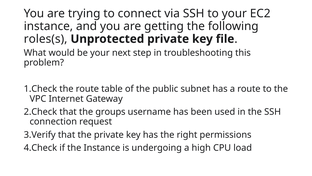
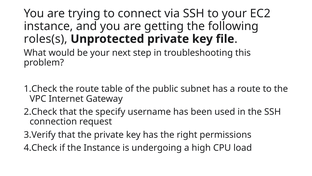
groups: groups -> specify (110, 112)
